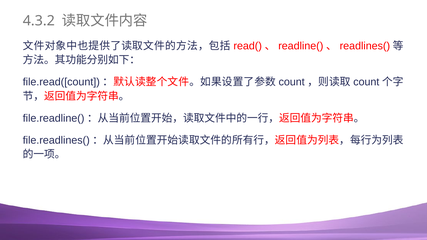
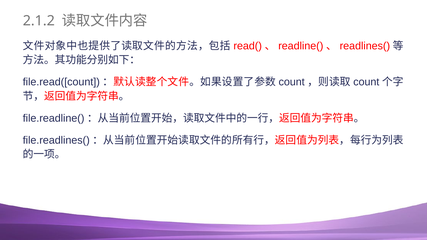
4.3.2: 4.3.2 -> 2.1.2 (39, 21)
